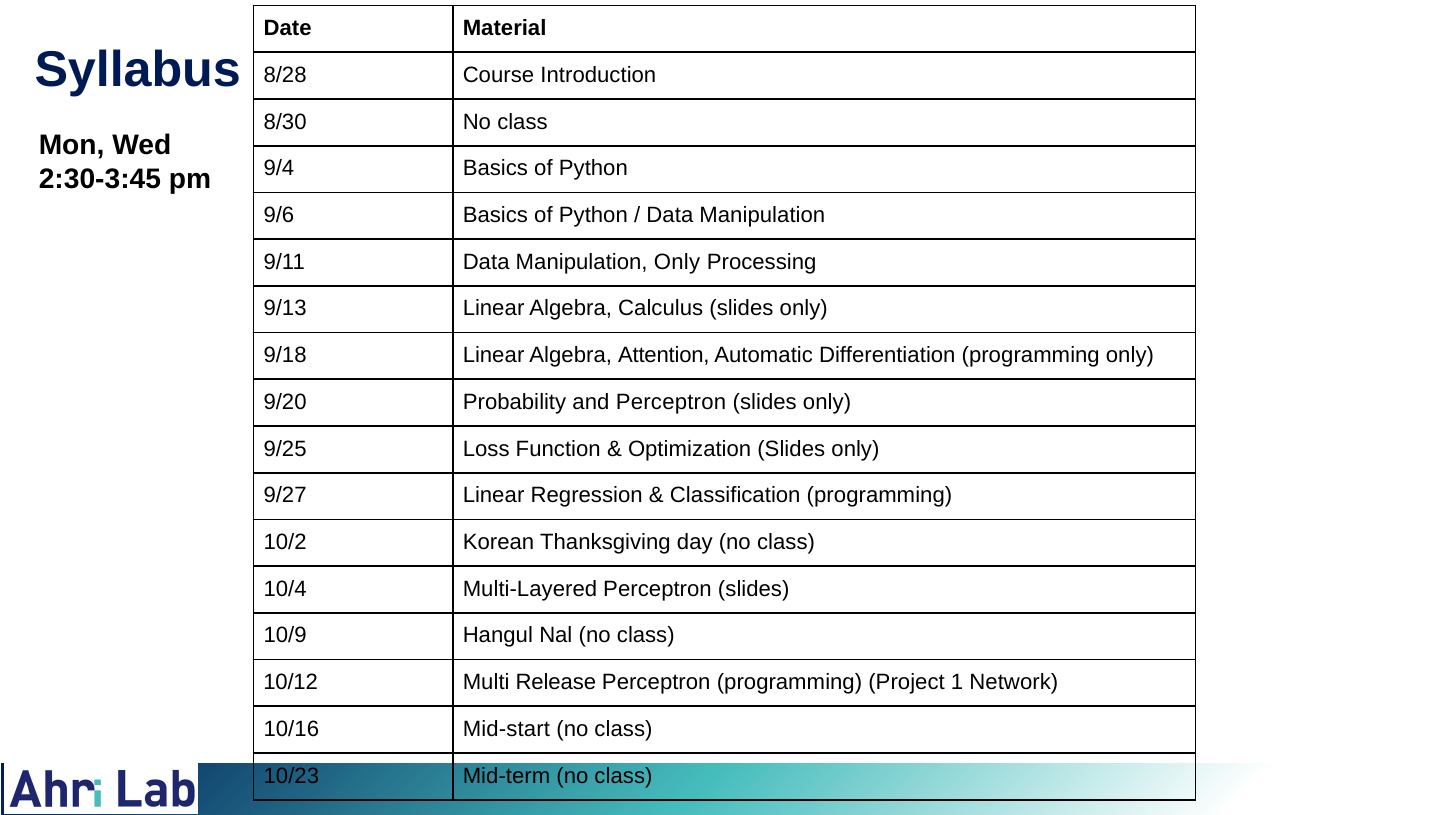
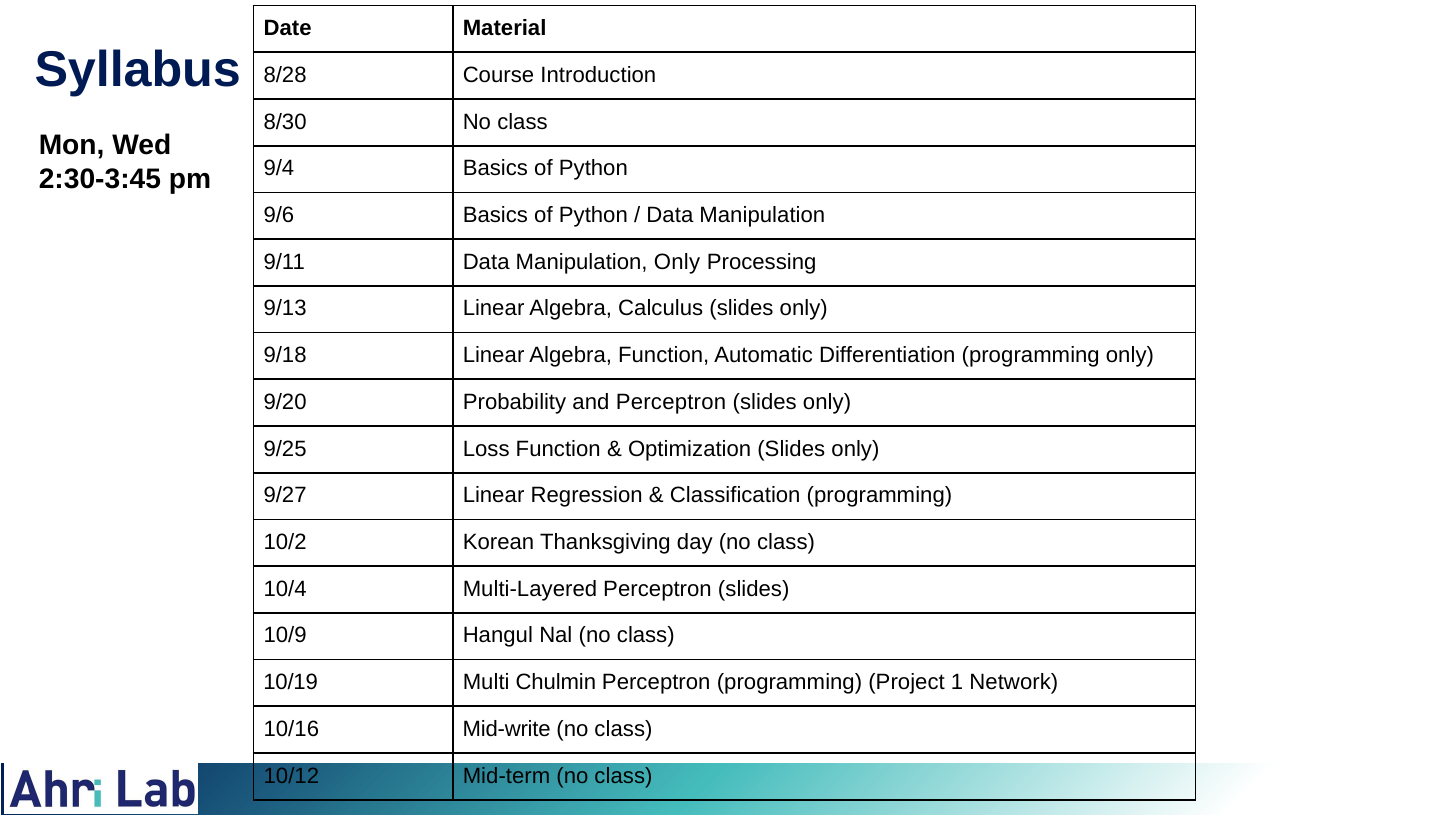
Algebra Attention: Attention -> Function (664, 355)
10/12: 10/12 -> 10/19 (291, 682)
Release: Release -> Chulmin (556, 682)
Mid-start: Mid-start -> Mid-write (507, 729)
10/23: 10/23 -> 10/12 (291, 776)
